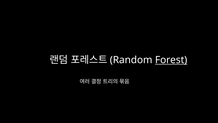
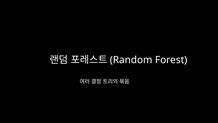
Forest underline: present -> none (171, 60)
